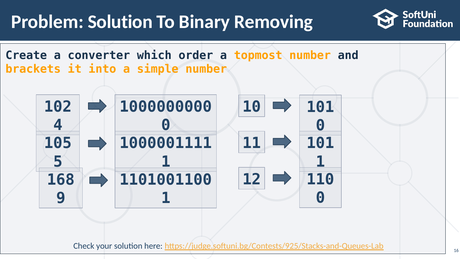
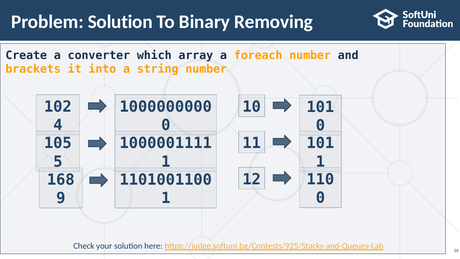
order: order -> array (196, 55)
topmost: topmost -> foreach (258, 55)
simple: simple -> string (158, 69)
